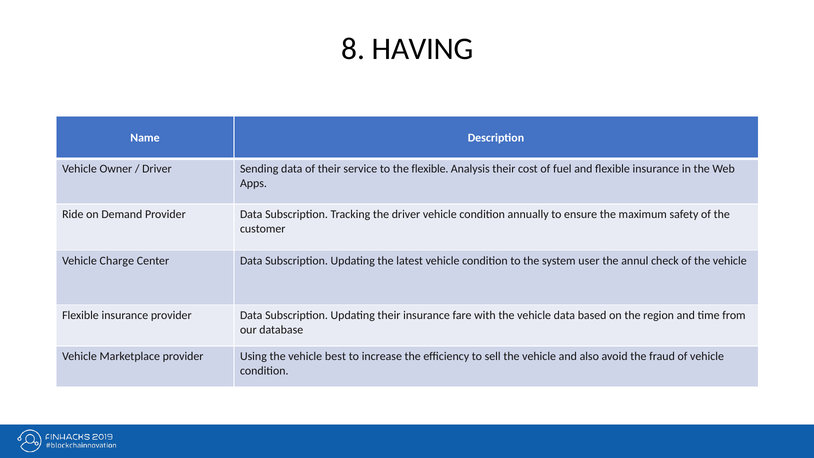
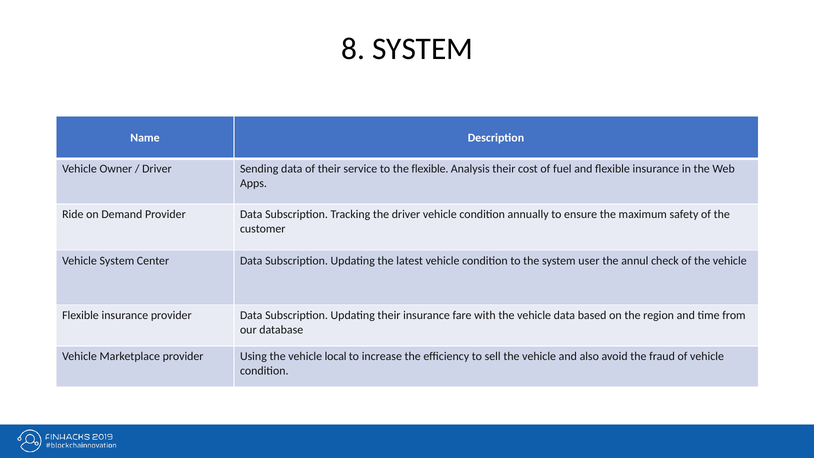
8 HAVING: HAVING -> SYSTEM (423, 49)
Vehicle Charge: Charge -> System (117, 261)
best: best -> local (336, 356)
